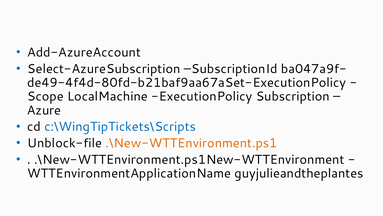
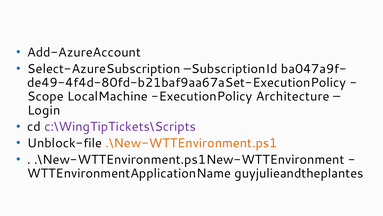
Subscription: Subscription -> Architecture (293, 96)
Azure: Azure -> Login (44, 110)
c:\WingTipTickets\Scripts colour: blue -> purple (120, 126)
